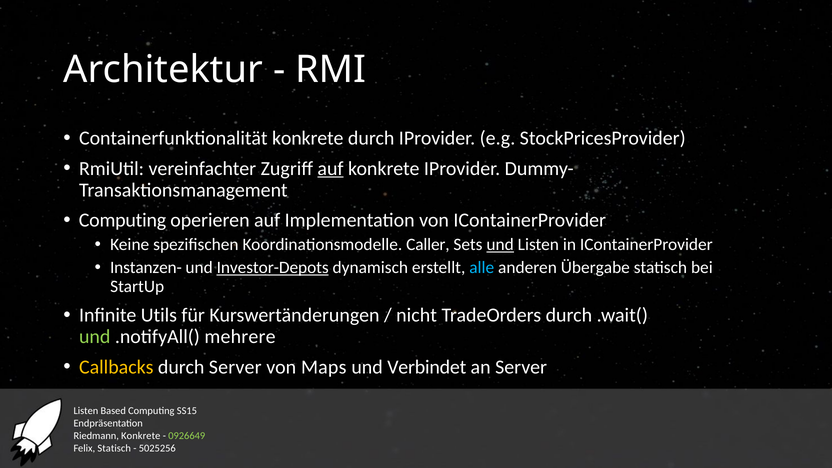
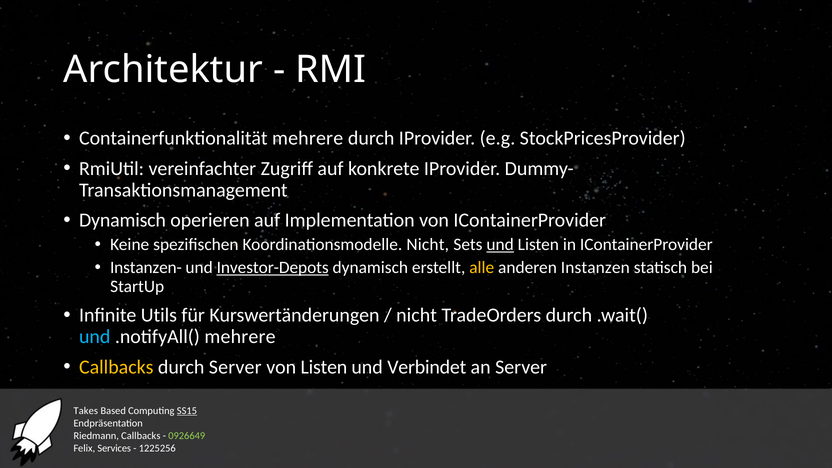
Containerfunktionalität konkrete: konkrete -> mehrere (308, 138)
auf underline: present -> none (331, 169)
Computing: Computing -> Dynamisch (122, 220)
Koordinationsmodelle Caller: Caller -> Nicht (428, 245)
alle colour: light blue -> yellow (482, 268)
Übergabe: Übergabe -> Instanzen (595, 268)
und colour: light green -> light blue (95, 337)
von Maps: Maps -> Listen (324, 367)
Listen: Listen -> Takes (86, 411)
SS15 underline: none -> present (187, 411)
Riedmann Konkrete: Konkrete -> Callbacks (141, 436)
Felix Statisch: Statisch -> Services (114, 448)
5025256: 5025256 -> 1225256 (157, 448)
